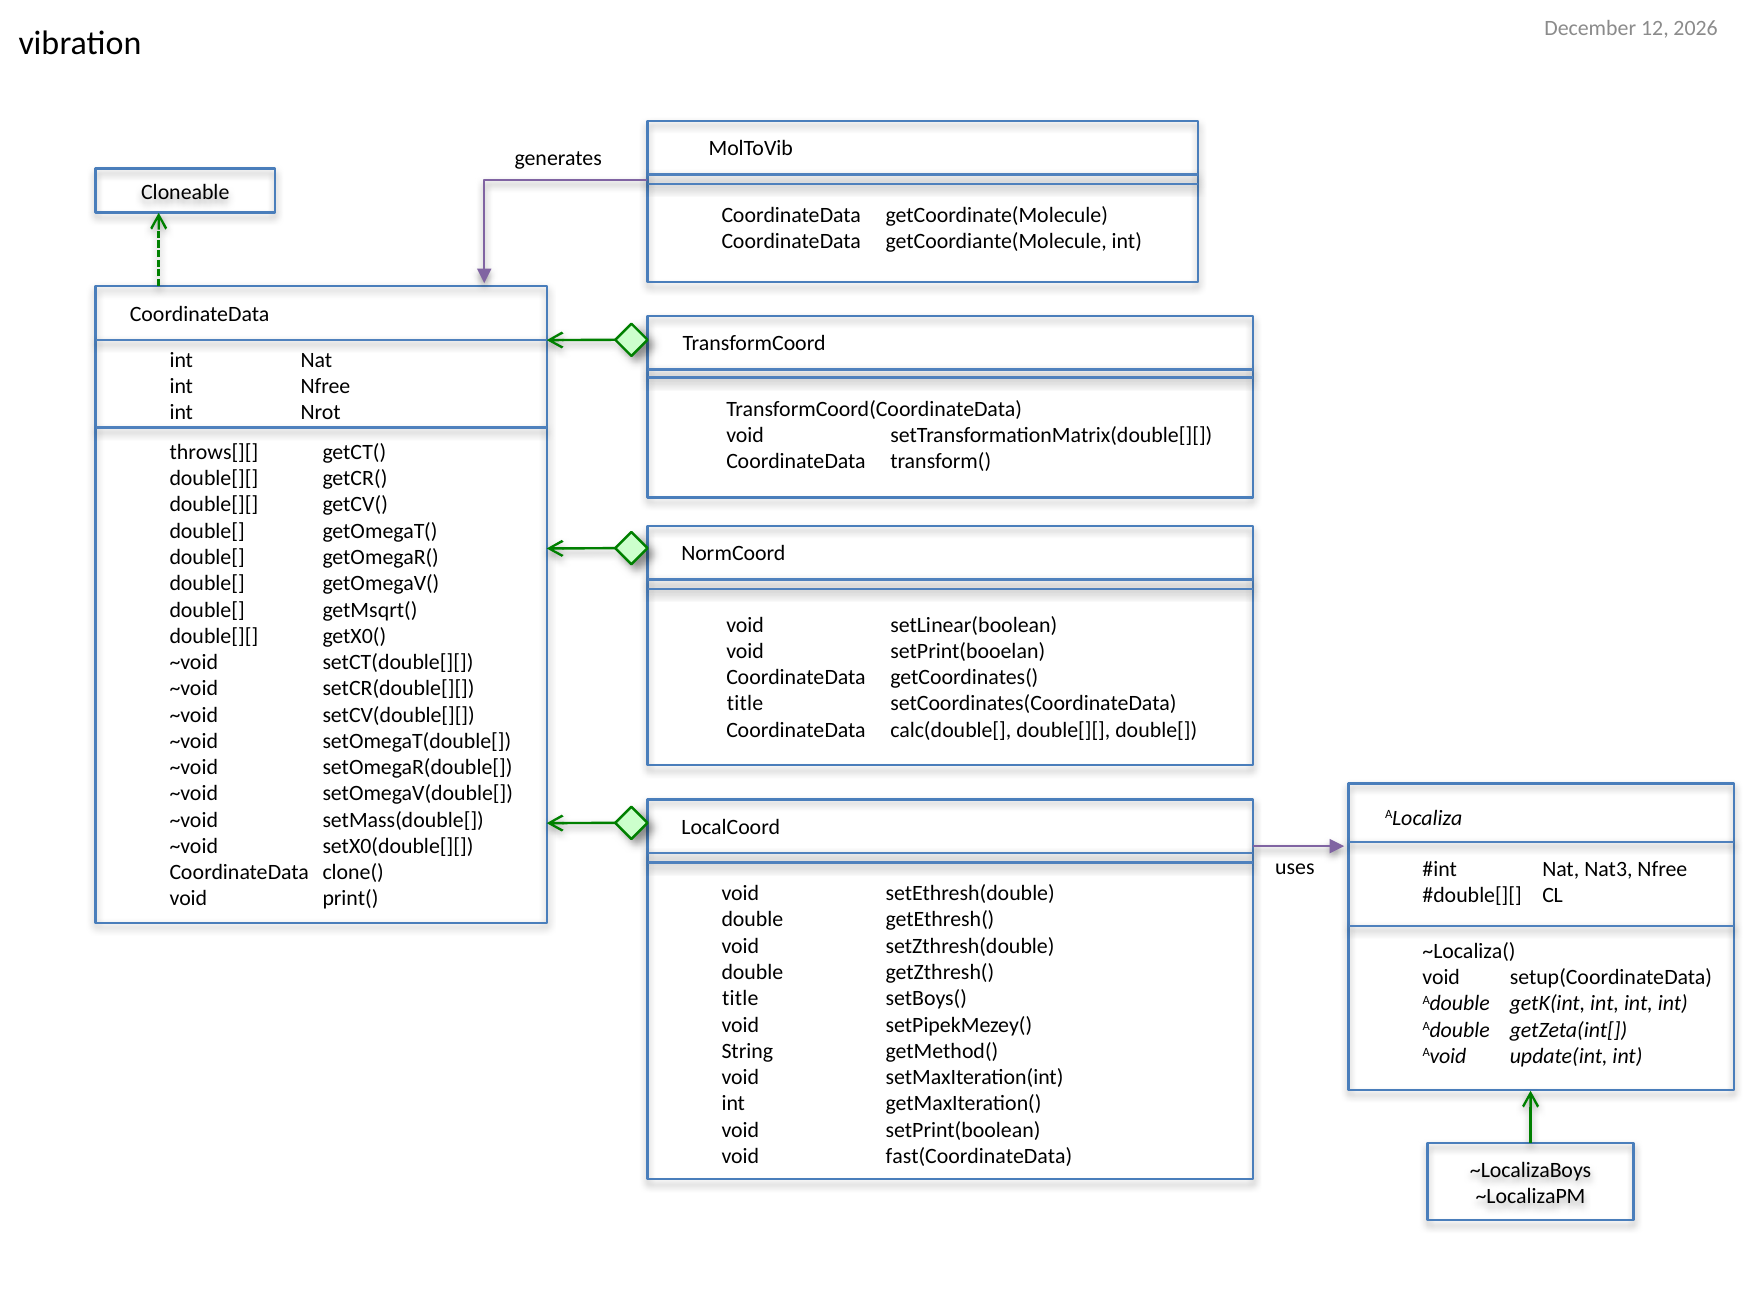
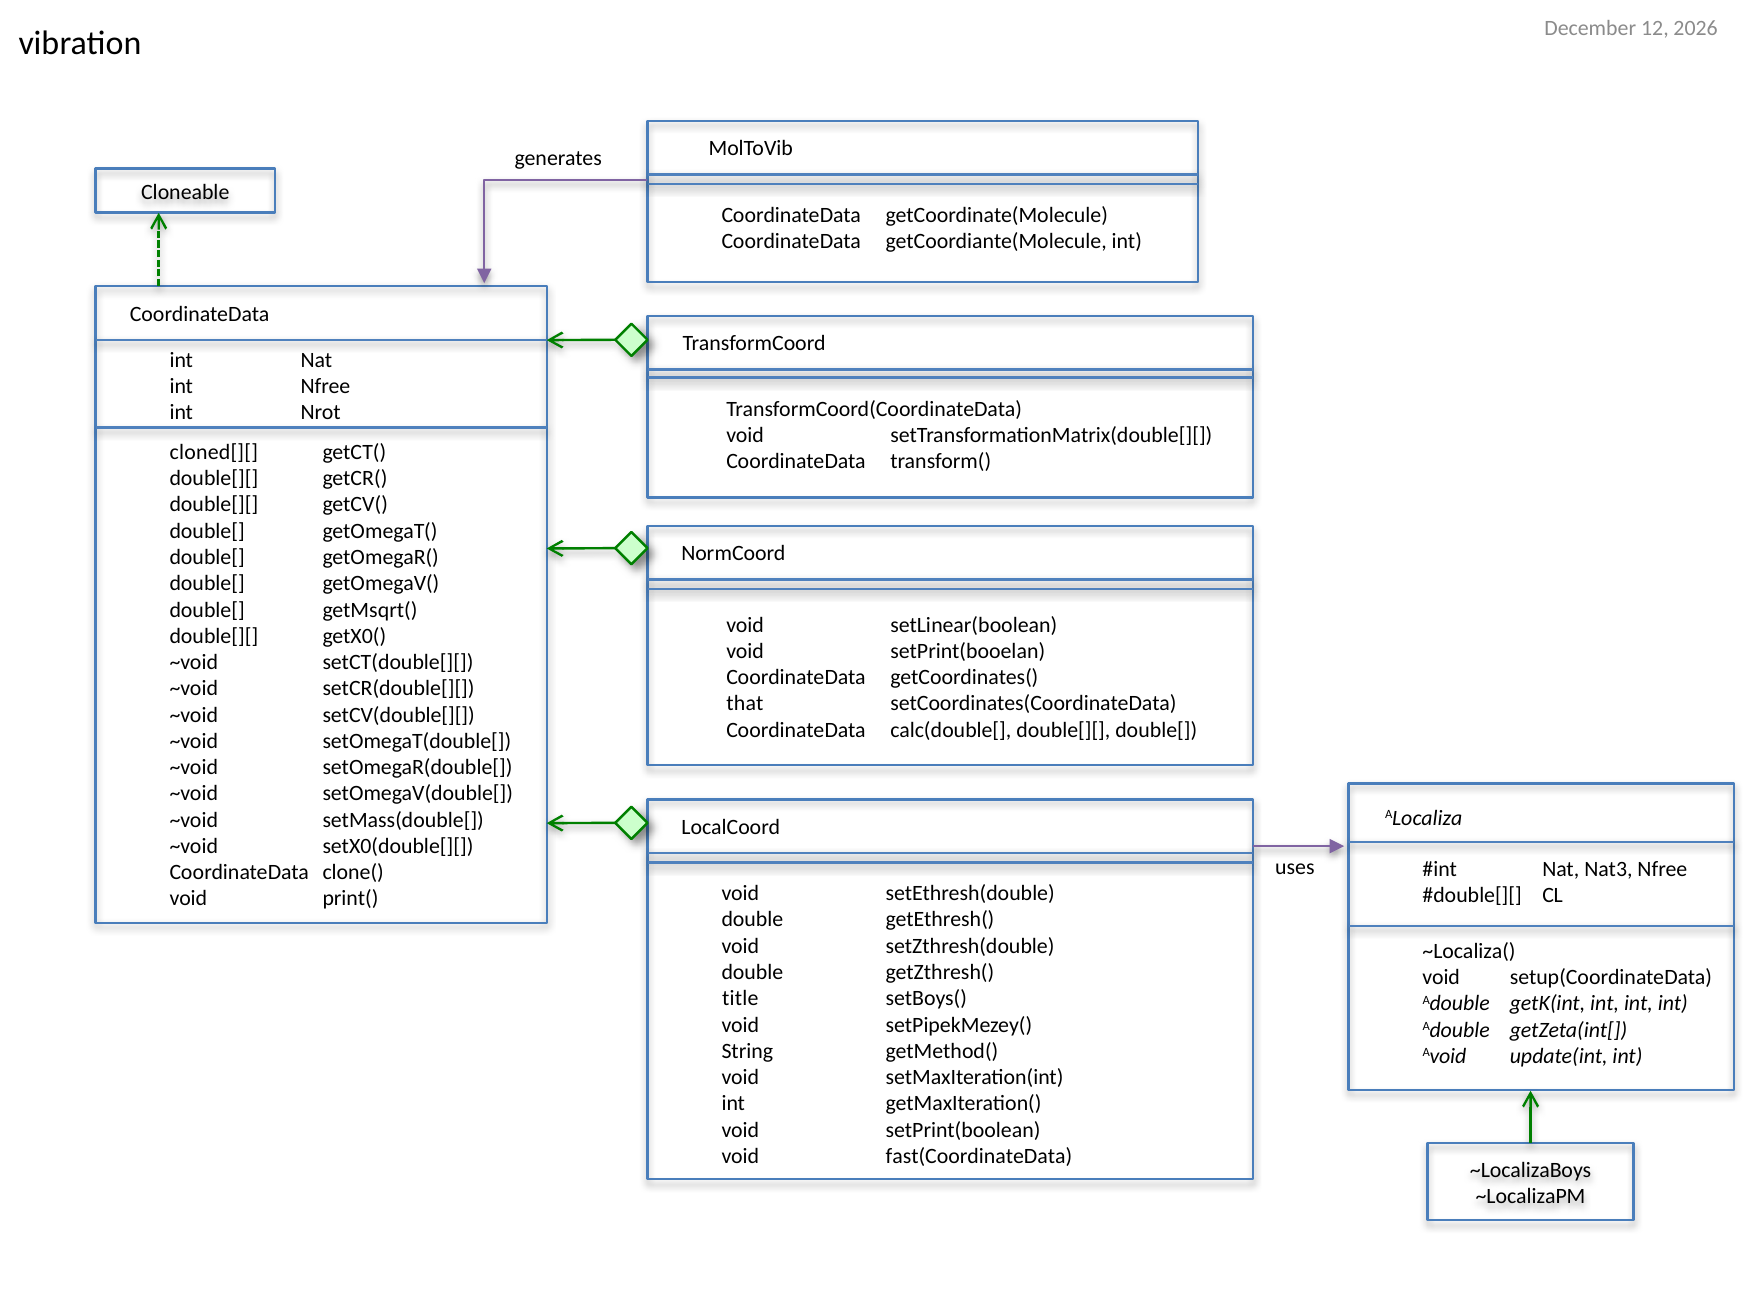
throws[][: throws[][ -> cloned[][ (214, 452)
title: title -> that (745, 704)
